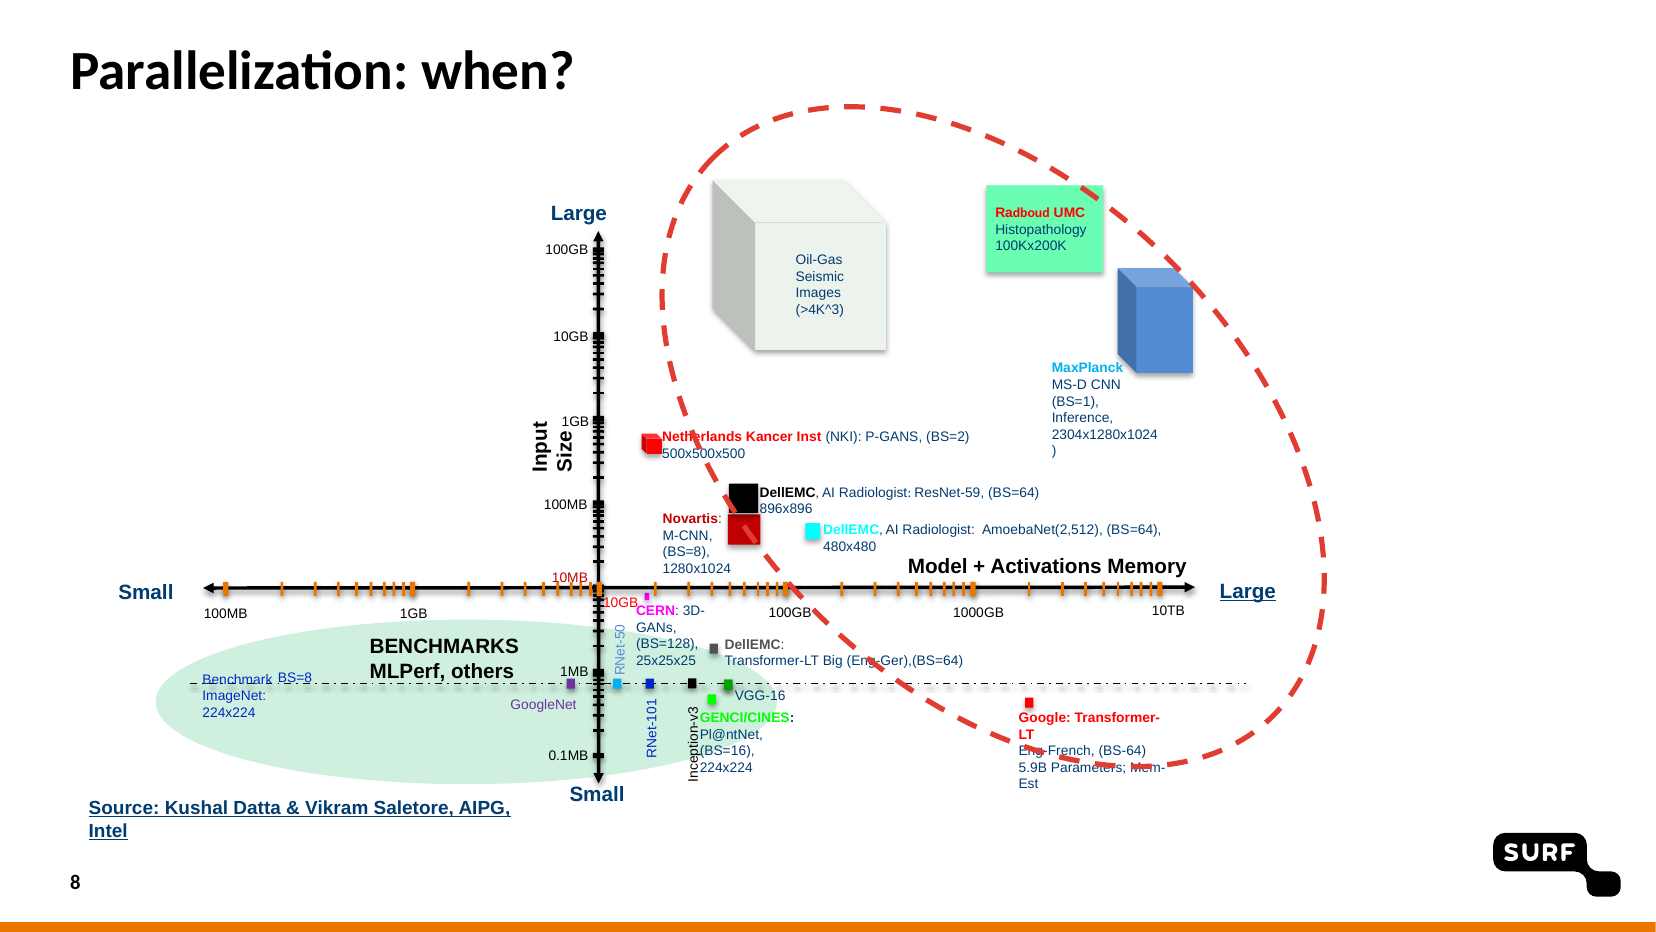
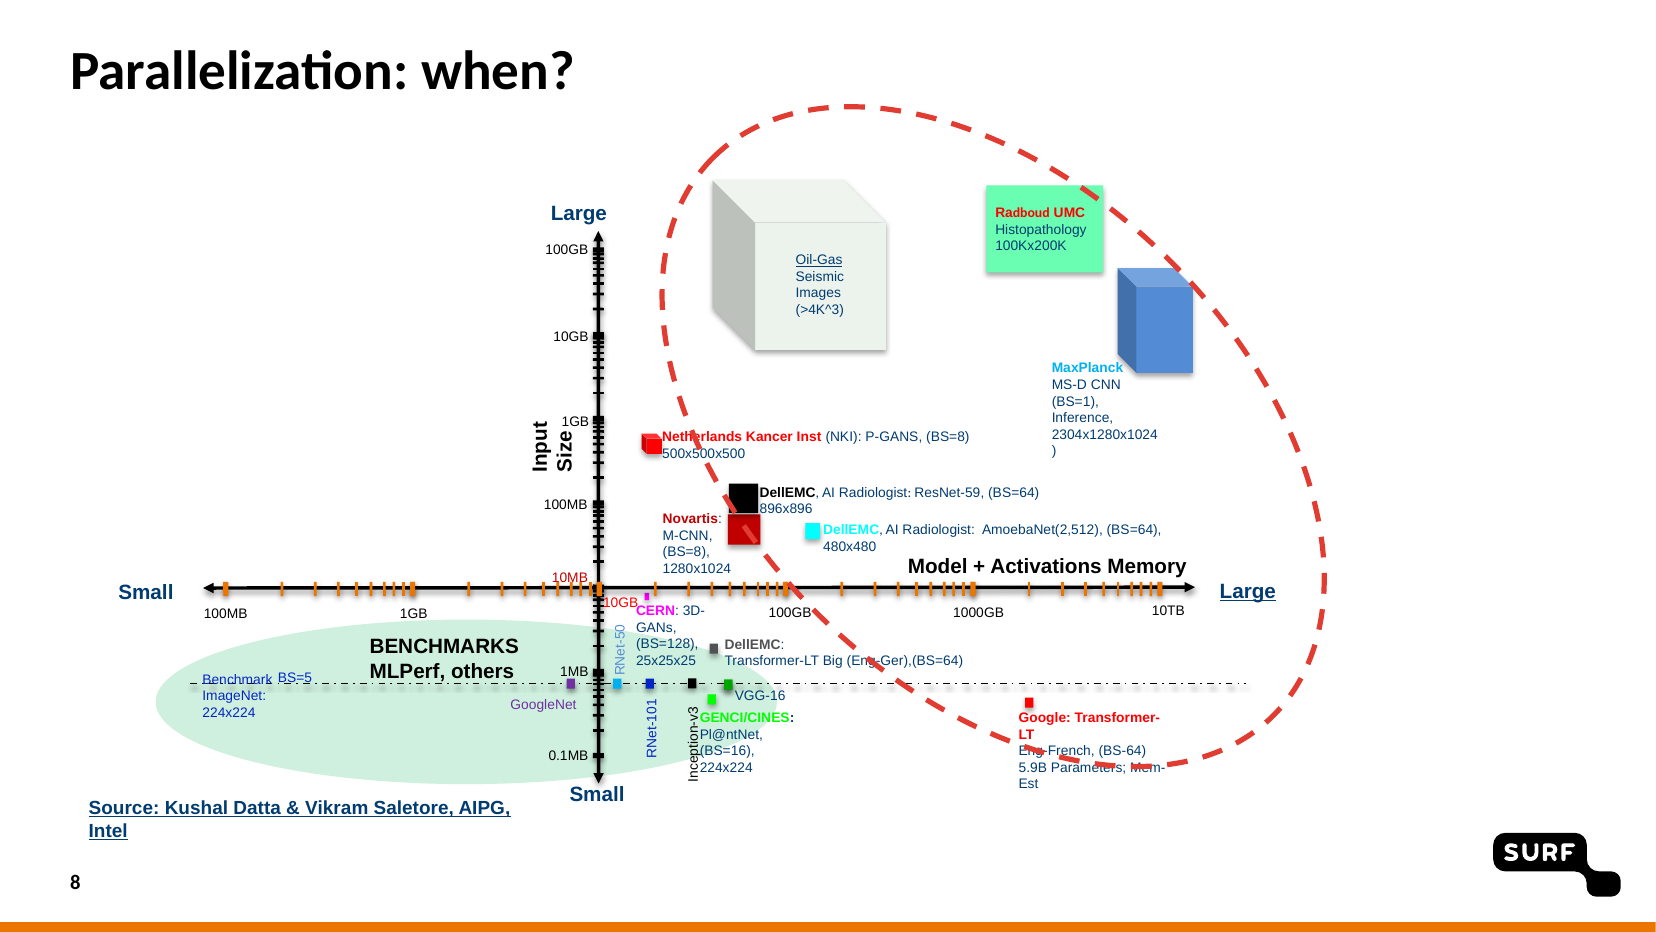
Oil-Gas underline: none -> present (819, 260)
P-GANS BS=2: BS=2 -> BS=8 (948, 437)
BS=8: BS=8 -> BS=5 (295, 678)
